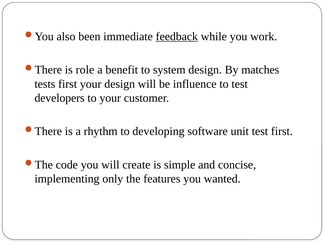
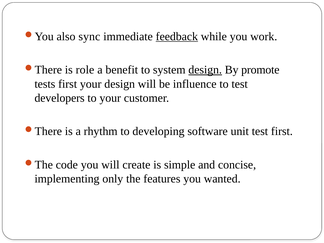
been: been -> sync (89, 36)
design underline: none -> present (205, 70)
matches: matches -> promote (260, 70)
